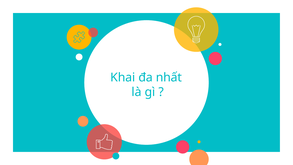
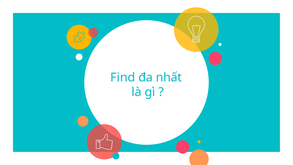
Khai: Khai -> Find (123, 77)
